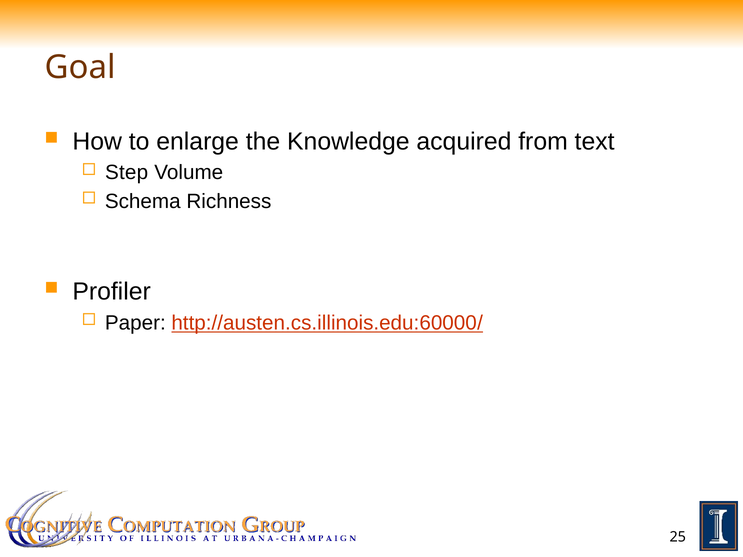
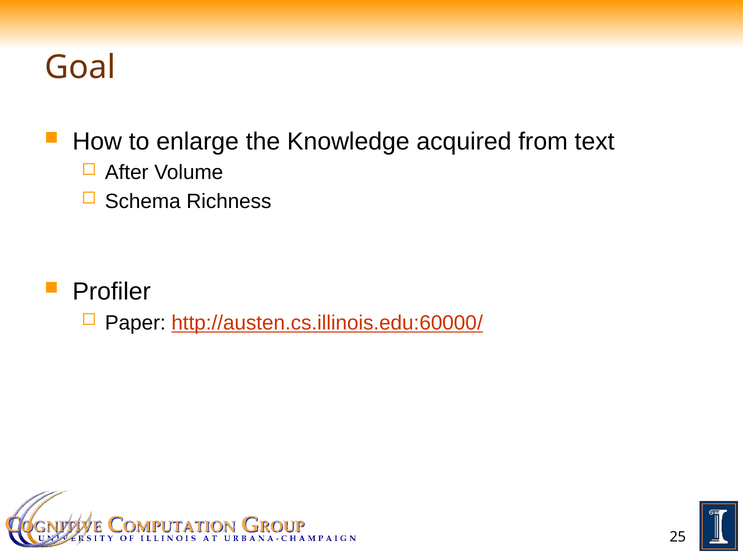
Step: Step -> After (127, 173)
